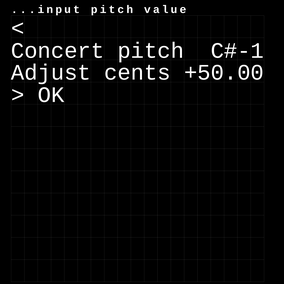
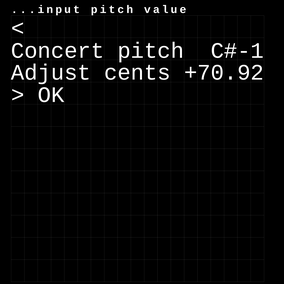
+50.00: +50.00 -> +70.92 (224, 72)
